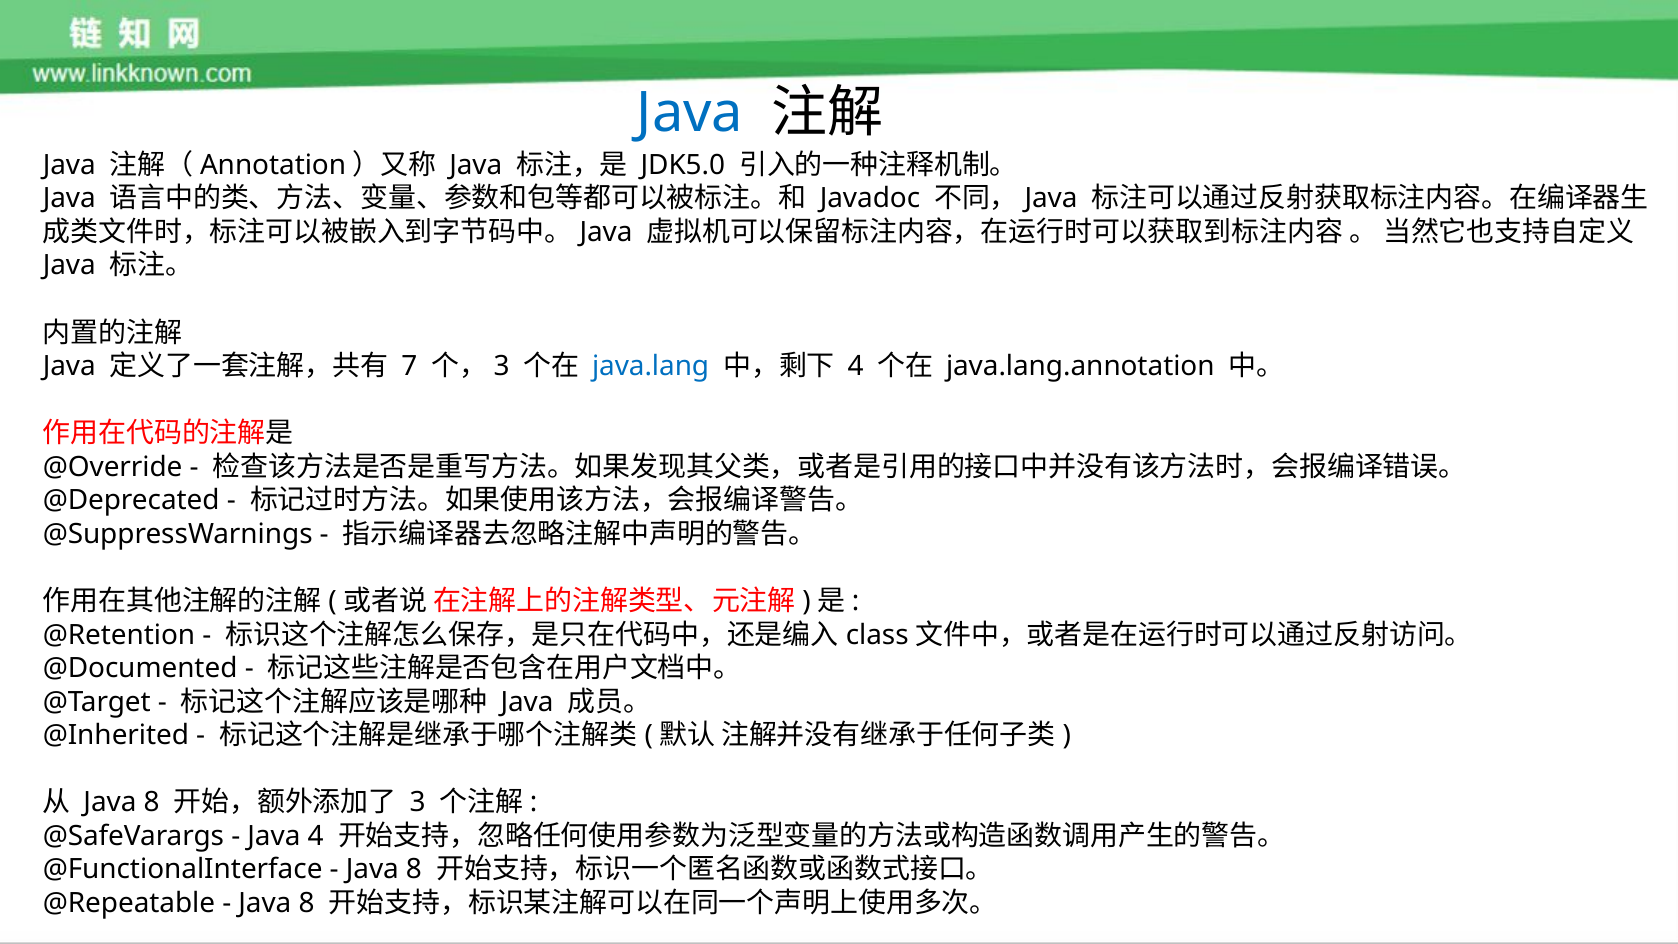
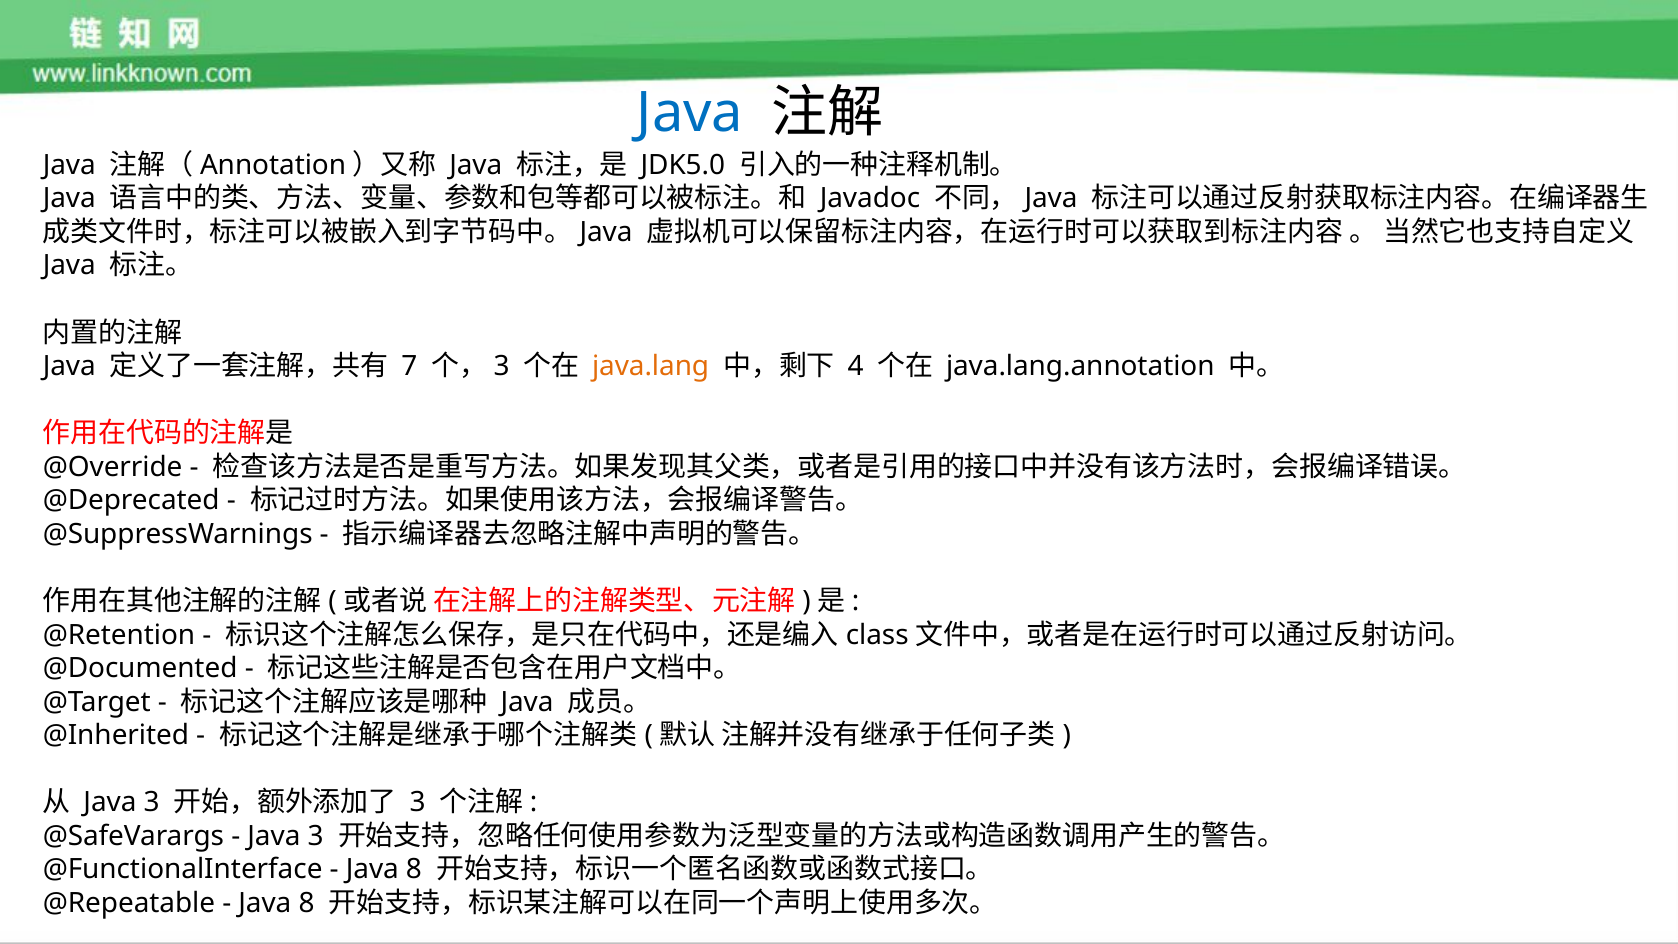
java.lang colour: blue -> orange (651, 366)
8: 8 -> 3 (152, 802)
4: 4 -> 3 (316, 836)
